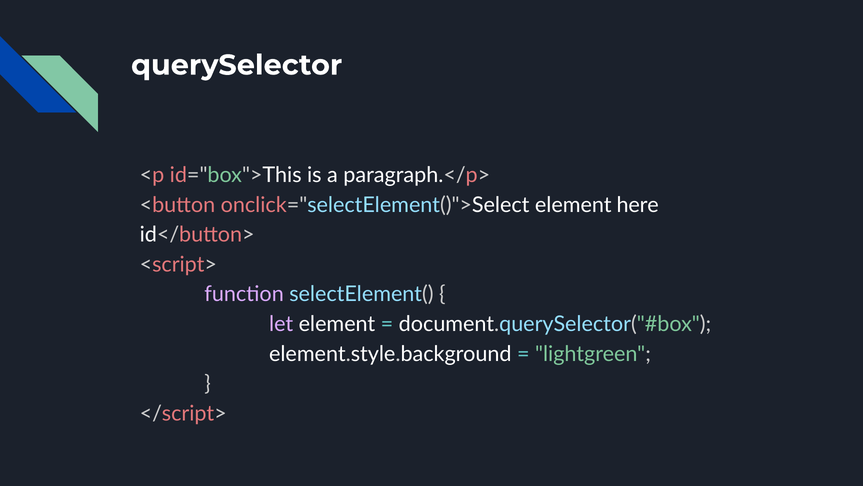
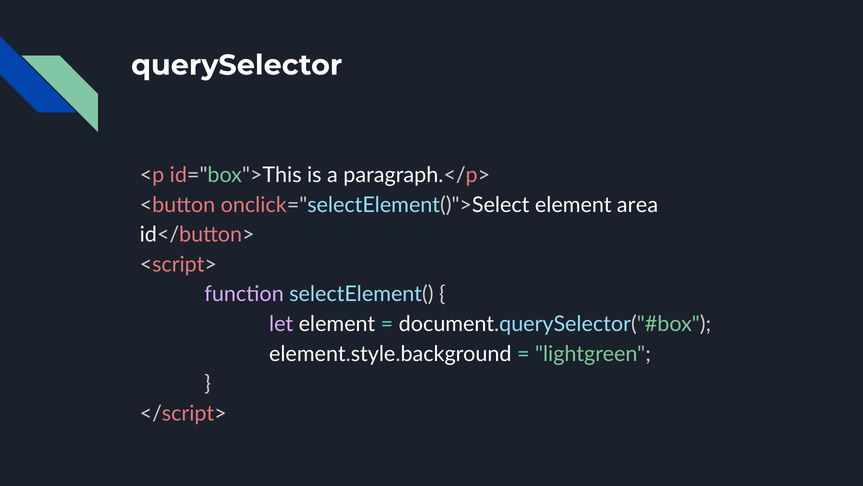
here: here -> area (637, 205)
